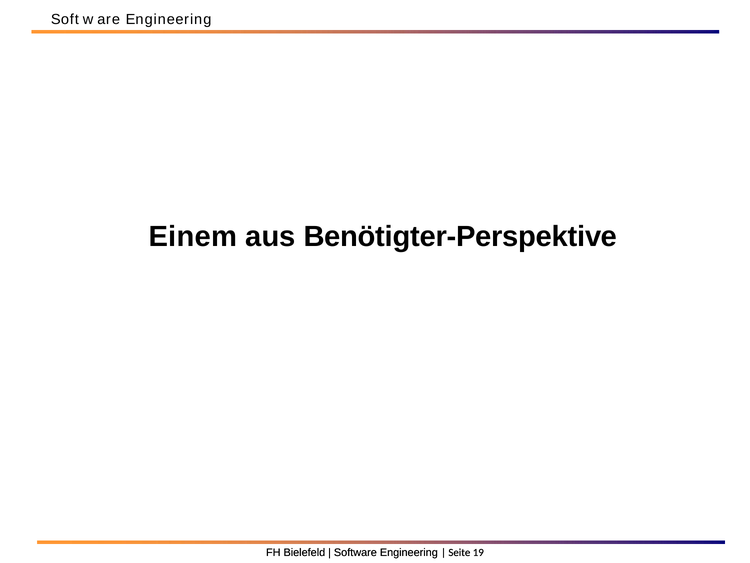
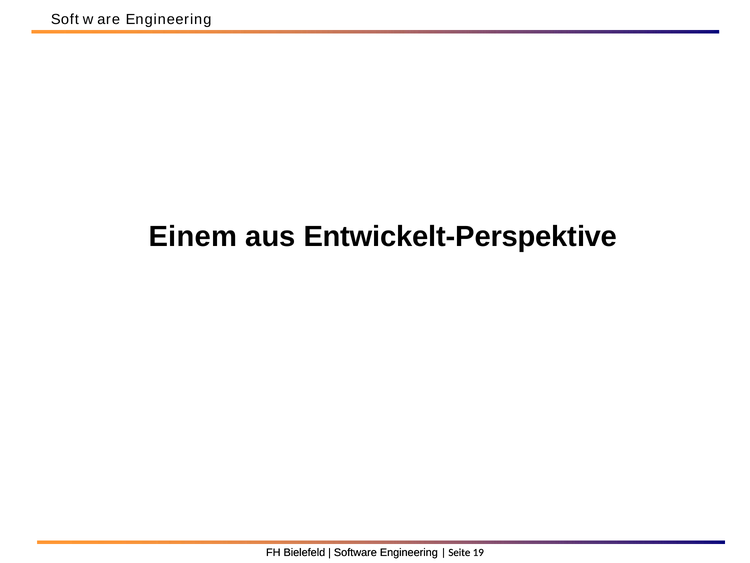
Benötigter-Perspektive: Benötigter-Perspektive -> Entwickelt-Perspektive (460, 237)
